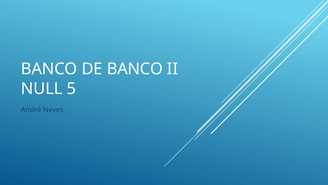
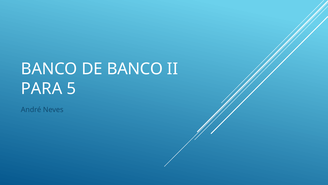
NULL: NULL -> PARA (42, 88)
